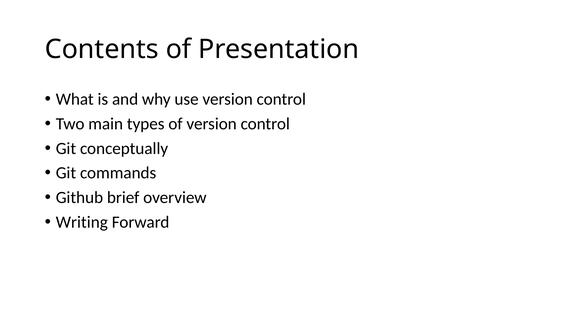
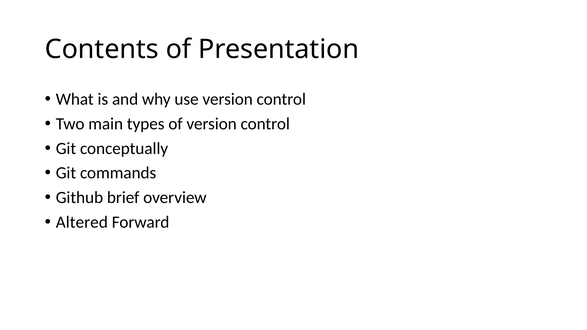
Writing: Writing -> Altered (82, 222)
